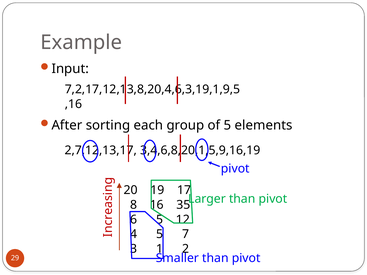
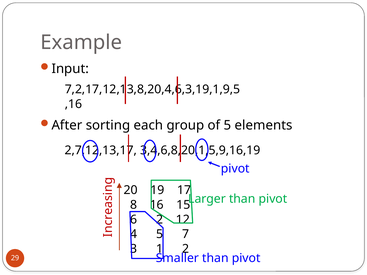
35: 35 -> 15 (183, 205)
6 5: 5 -> 2 (160, 220)
